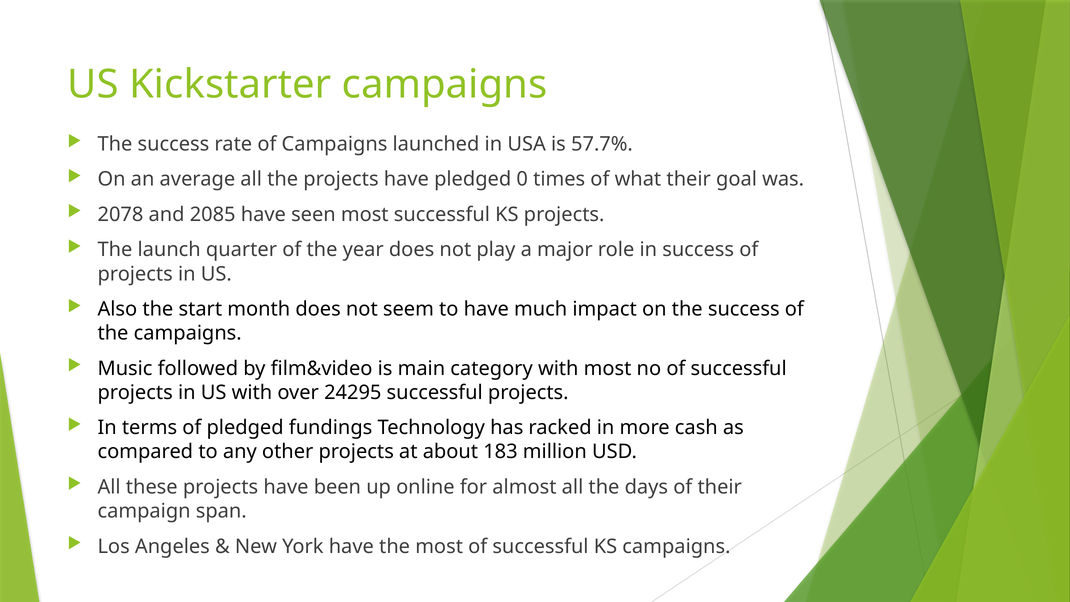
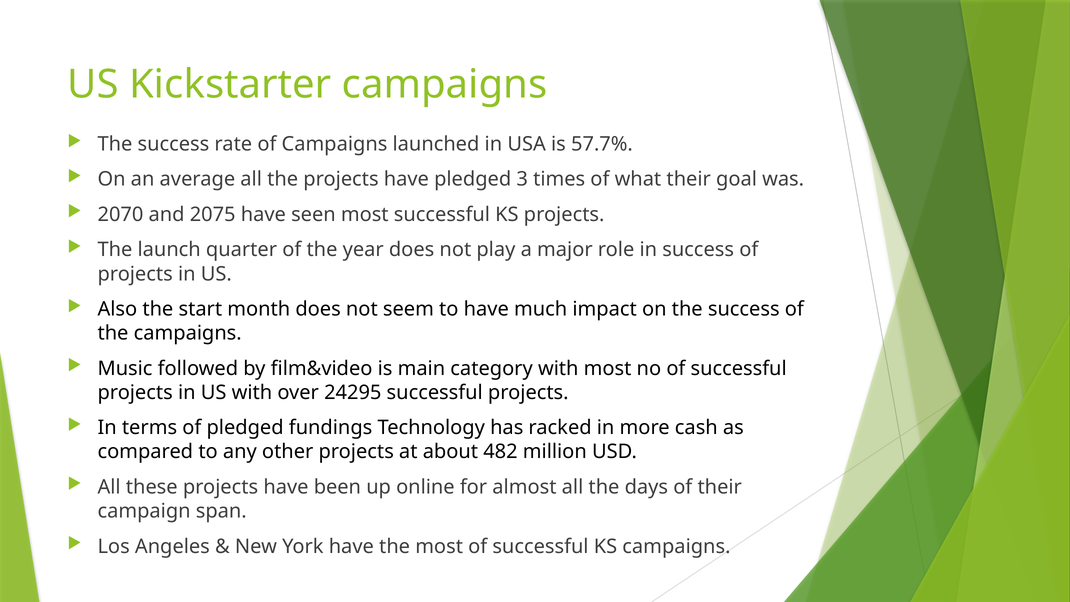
0: 0 -> 3 (522, 179)
2078: 2078 -> 2070 (120, 215)
2085: 2085 -> 2075 (213, 215)
183: 183 -> 482 (500, 452)
